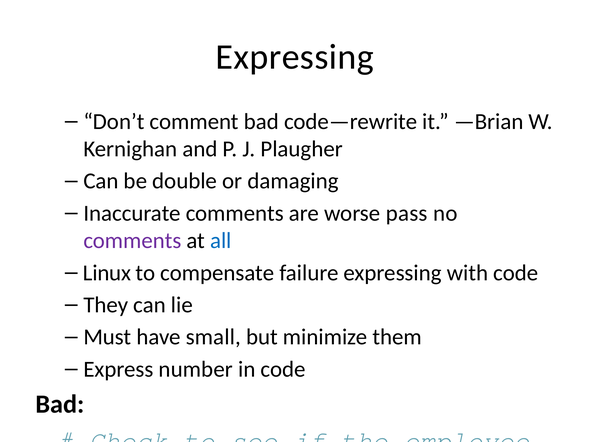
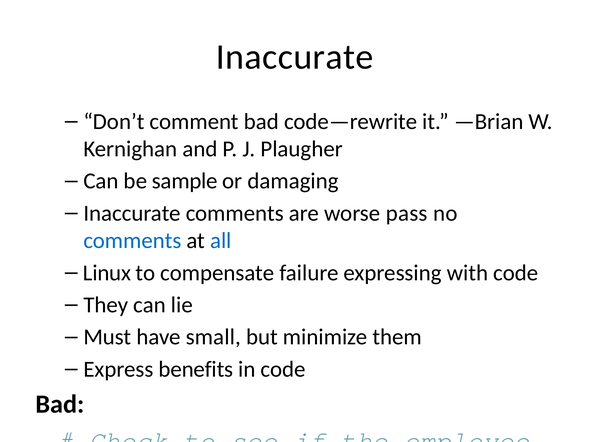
Expressing: Expressing -> Inaccurate (295, 57)
double: double -> sample (185, 181)
comments colour: purple -> blue (132, 241)
Express number: number -> benefits (196, 370)
